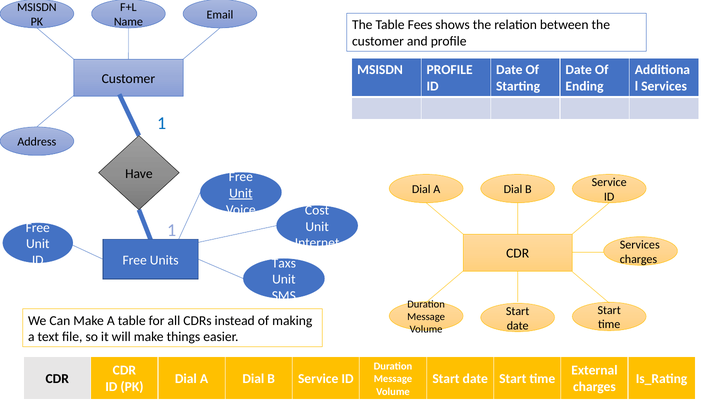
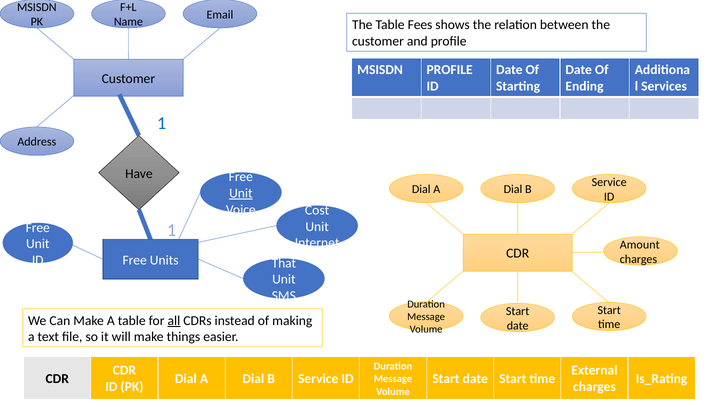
Services: Services -> Amount (640, 245)
Taxs: Taxs -> That (284, 263)
all underline: none -> present (174, 321)
